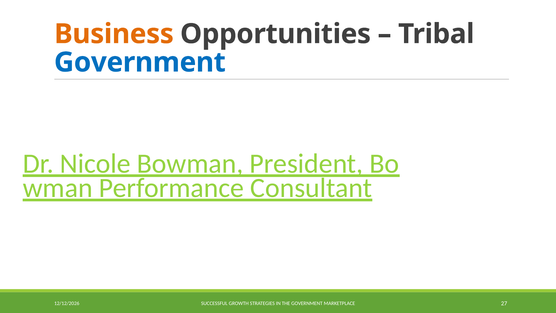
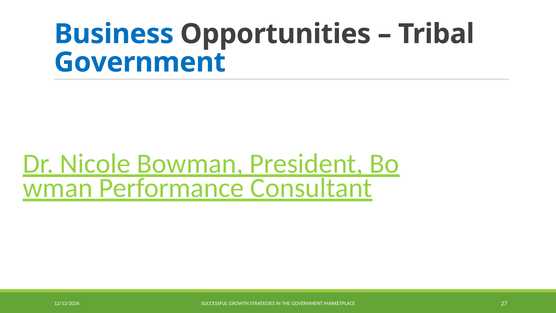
Business colour: orange -> blue (114, 34)
